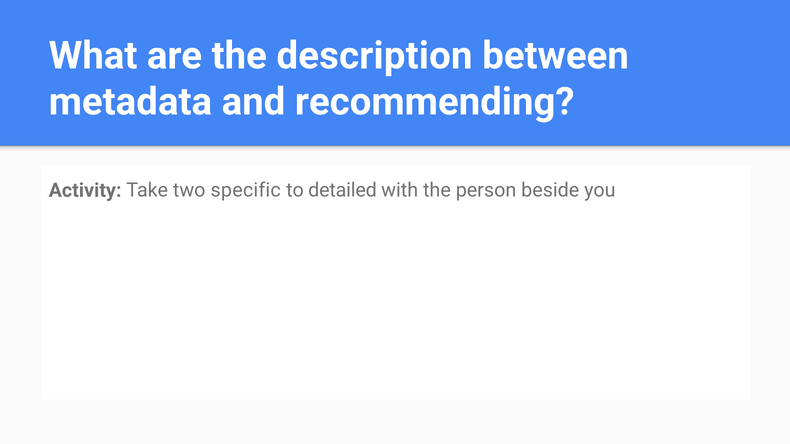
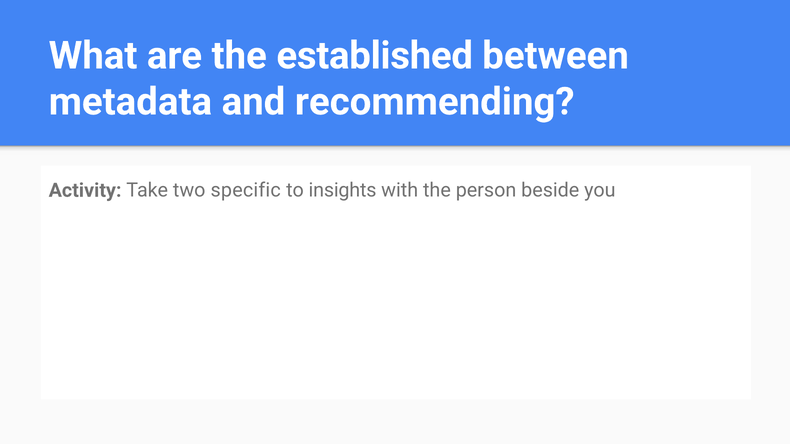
description: description -> established (375, 56)
detailed: detailed -> insights (343, 190)
